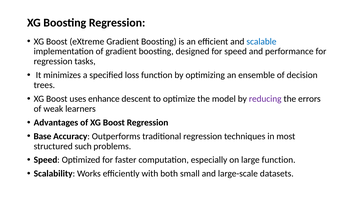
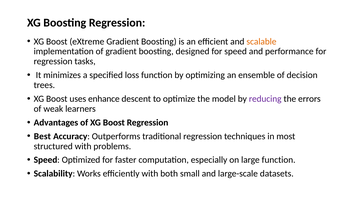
scalable colour: blue -> orange (261, 41)
Base: Base -> Best (42, 136)
structured such: such -> with (83, 146)
